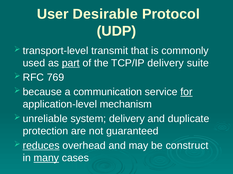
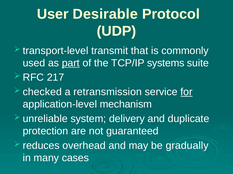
TCP/IP delivery: delivery -> systems (166, 63)
769: 769 -> 217 (55, 78)
because: because -> checked (42, 92)
communication: communication -> retransmission (108, 92)
reduces underline: present -> none (41, 146)
construct: construct -> gradually (187, 146)
many underline: present -> none (46, 159)
